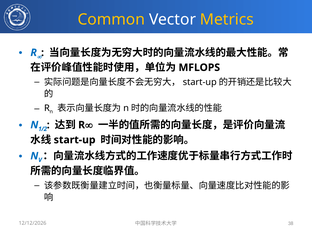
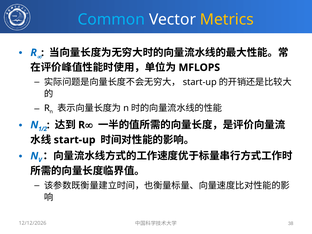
Common colour: yellow -> light blue (111, 20)
